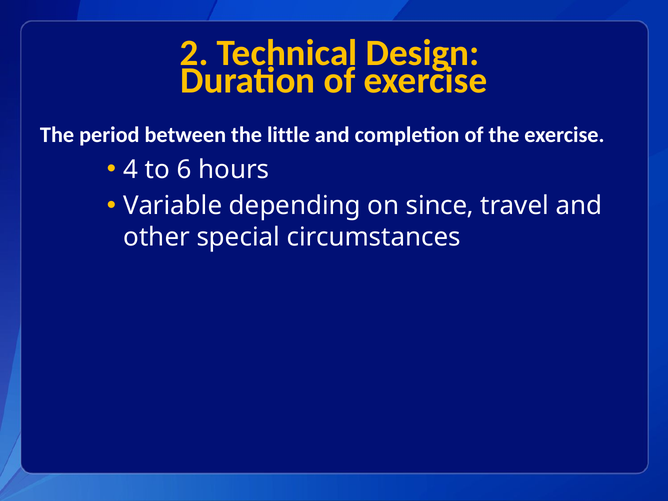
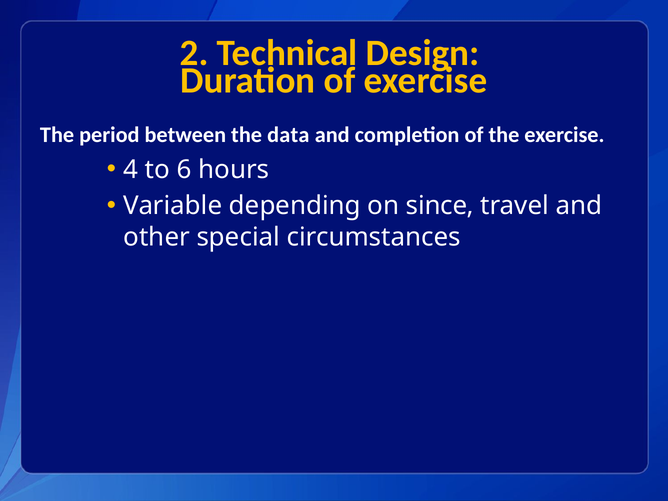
little: little -> data (288, 135)
